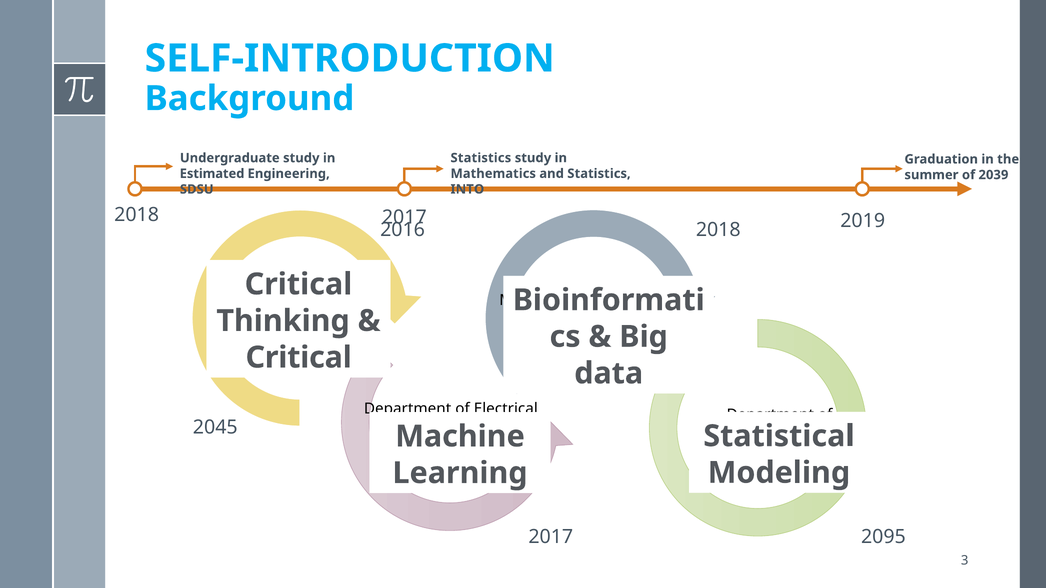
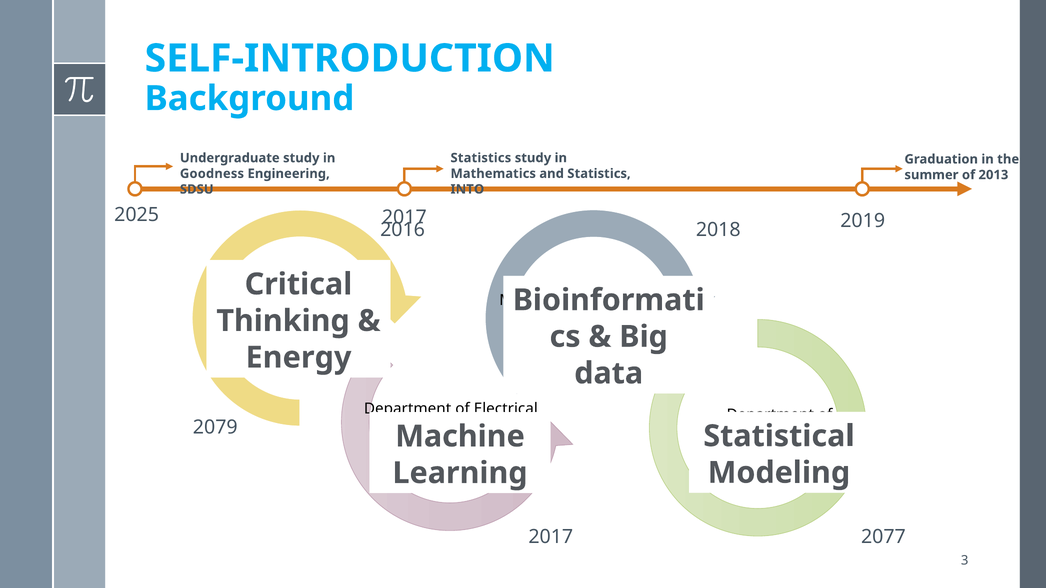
Estimated: Estimated -> Goodness (212, 174)
2039: 2039 -> 2013 (993, 175)
2018: 2018 -> 2025 (137, 215)
Critical: Critical -> Energy (298, 358)
2045: 2045 -> 2079 (215, 427)
2095: 2095 -> 2077 (883, 537)
